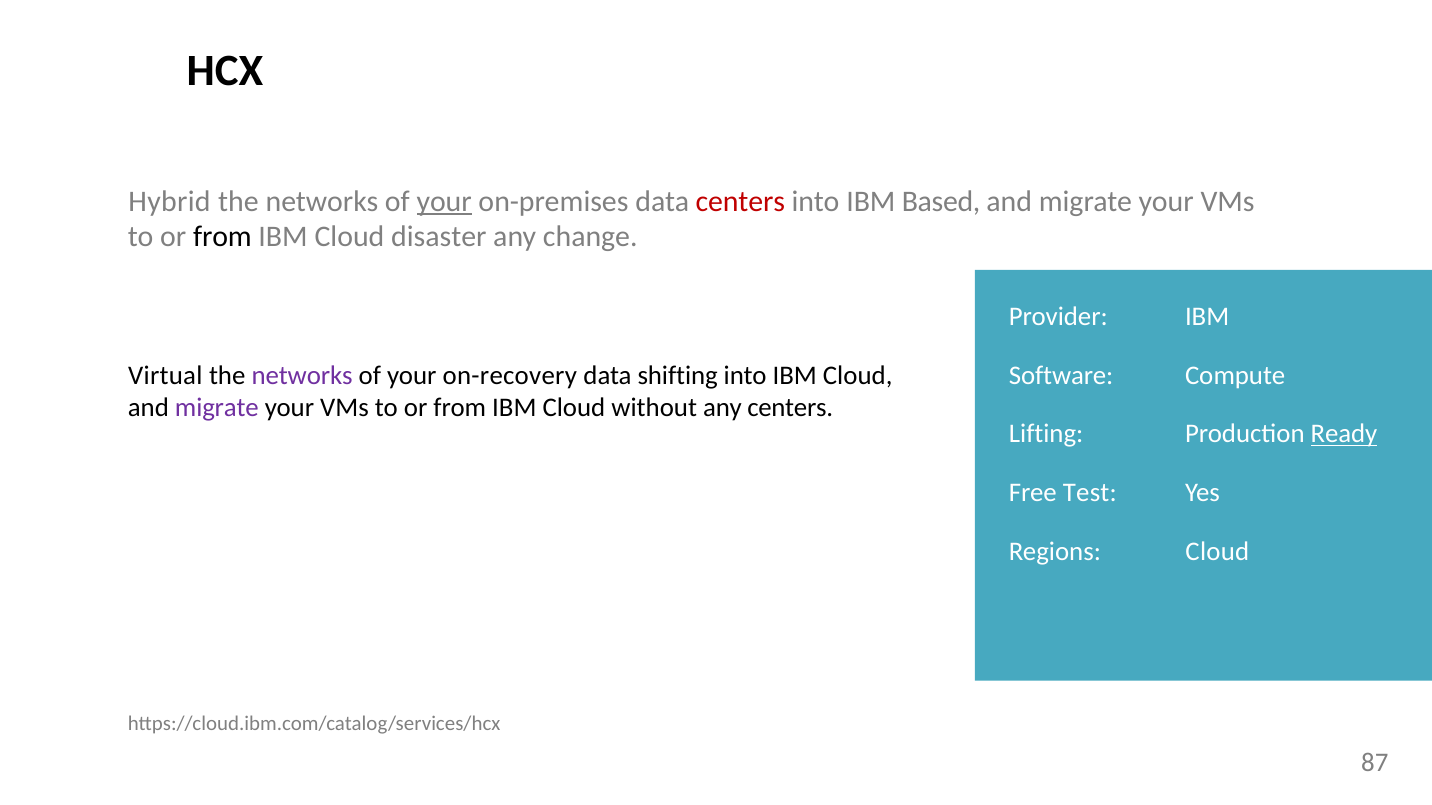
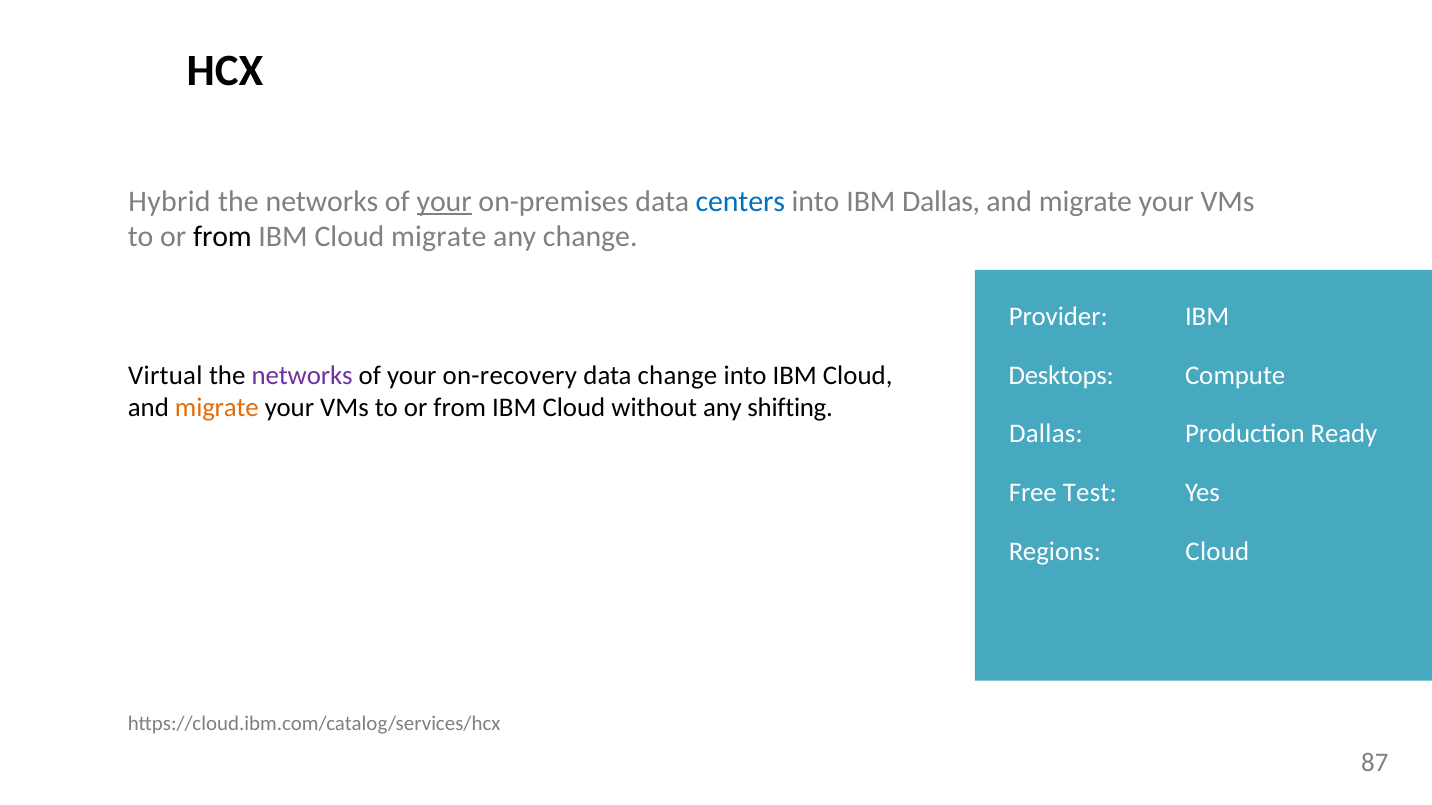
centers colour: red -> blue (740, 201)
IBM Based: Based -> Dallas (941, 201)
Cloud disaster: disaster -> migrate (439, 237)
data shifting: shifting -> change (677, 376)
Software: Software -> Desktops (1061, 376)
migrate colour: purple -> orange (217, 408)
any centers: centers -> shifting (790, 408)
Lifting: Lifting -> Dallas (1046, 434)
Ready underline: present -> none (1344, 434)
